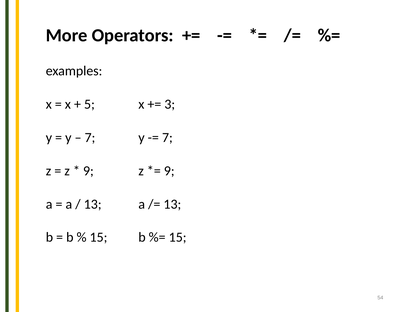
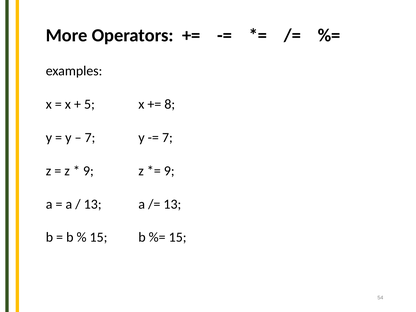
3: 3 -> 8 (170, 104)
